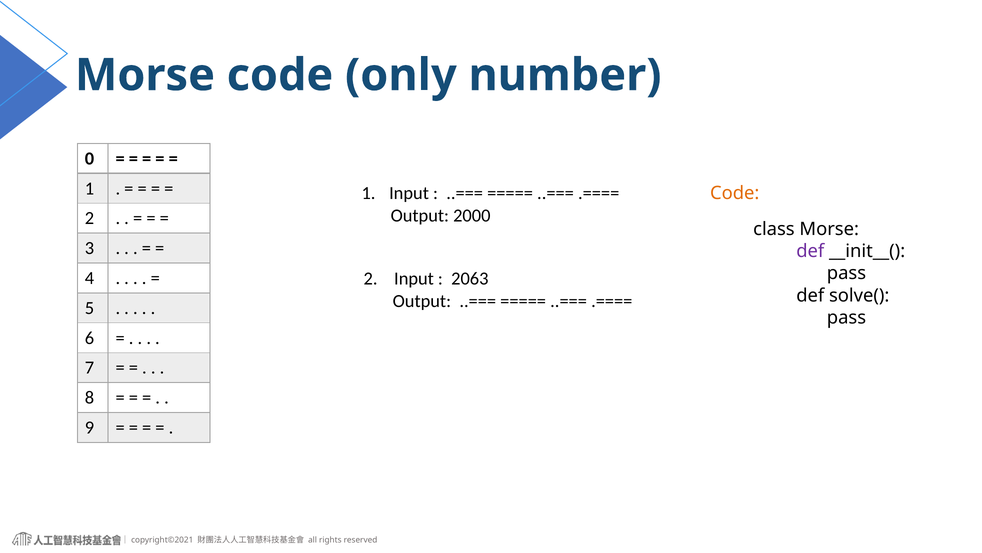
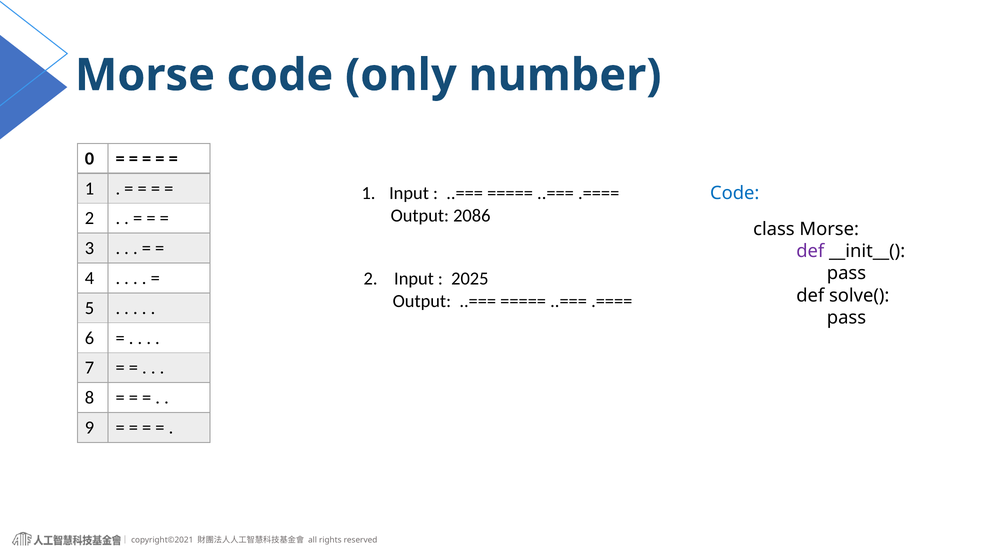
Code colour: orange -> blue (735, 193)
2000: 2000 -> 2086 (472, 215)
2063: 2063 -> 2025 (470, 279)
